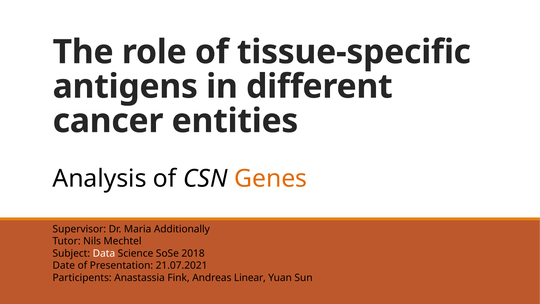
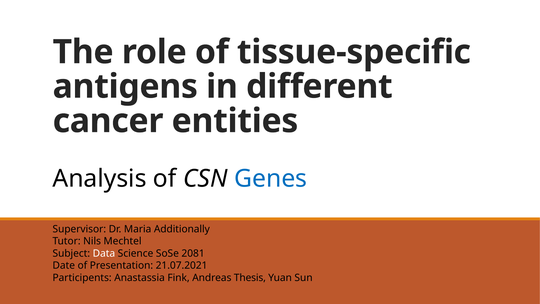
Genes colour: orange -> blue (271, 179)
2018: 2018 -> 2081 (193, 253)
Linear: Linear -> Thesis (250, 277)
